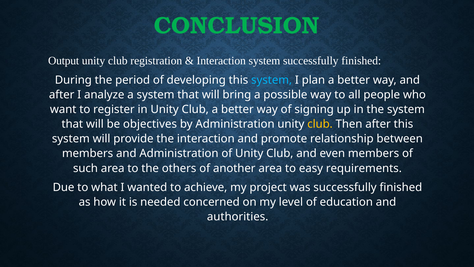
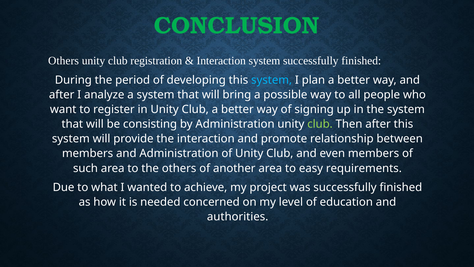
Output: Output -> Others (64, 61)
objectives: objectives -> consisting (150, 124)
club colour: yellow -> light green (320, 124)
